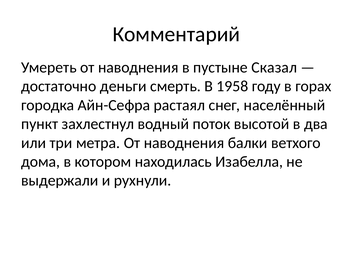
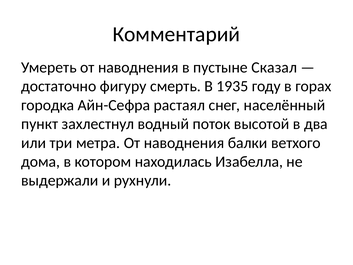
деньги: деньги -> фигуру (123, 86)
1958: 1958 -> 1935 (232, 86)
